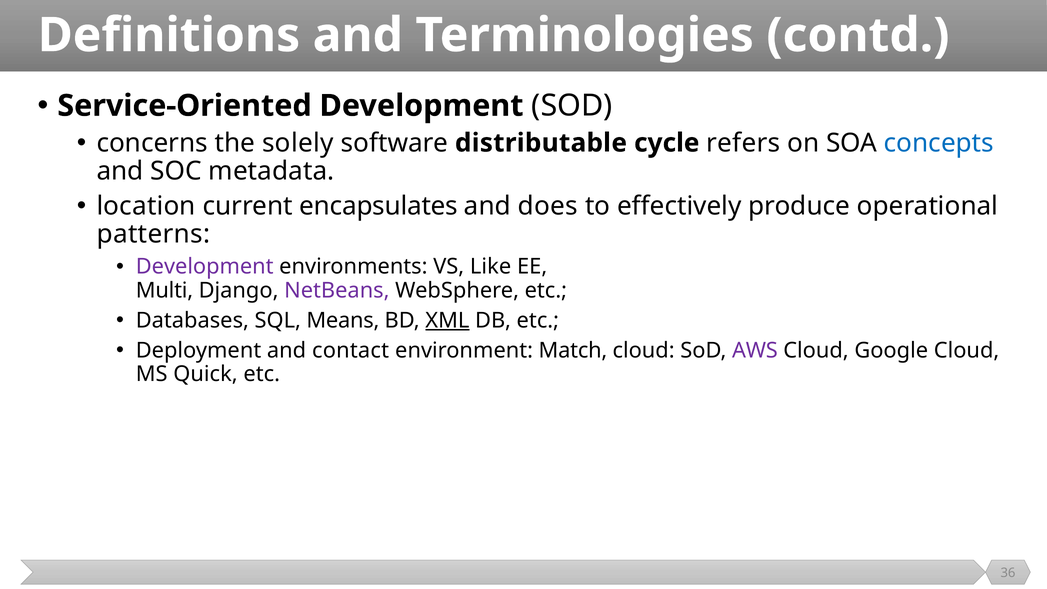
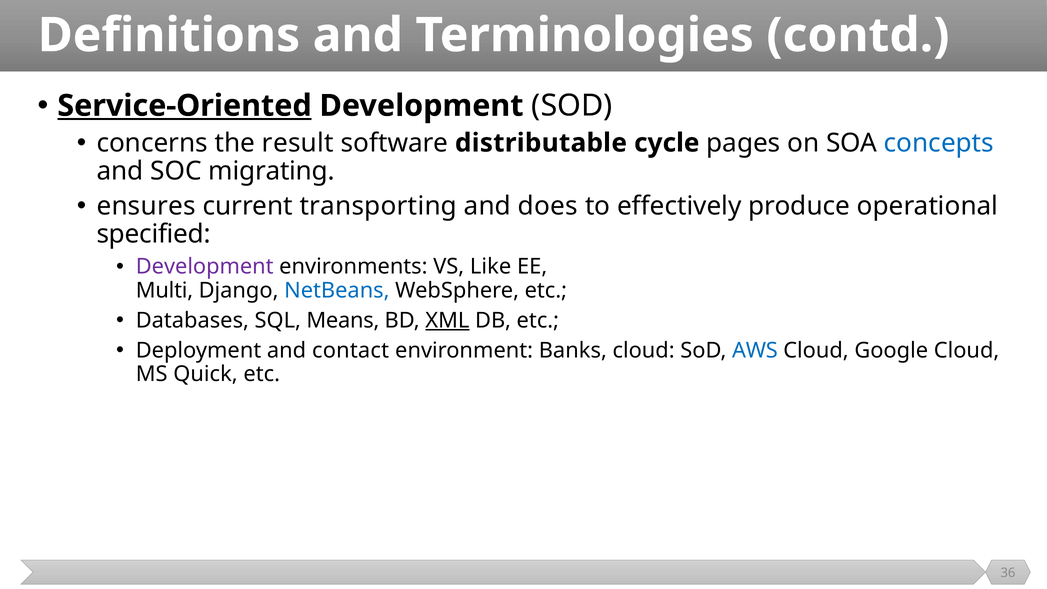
Service-Oriented underline: none -> present (185, 106)
solely: solely -> result (298, 143)
refers: refers -> pages (743, 143)
metadata: metadata -> migrating (272, 171)
location: location -> ensures (146, 206)
encapsulates: encapsulates -> transporting (378, 206)
patterns: patterns -> specified (154, 234)
NetBeans colour: purple -> blue (337, 290)
Match: Match -> Banks (573, 351)
AWS colour: purple -> blue (755, 351)
